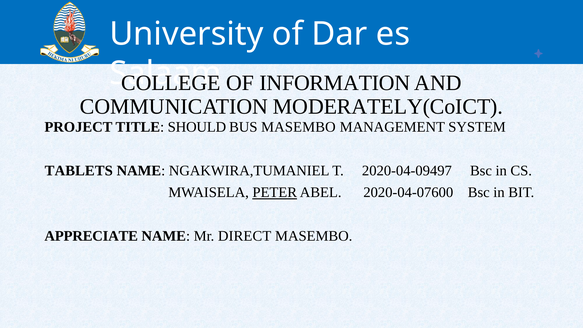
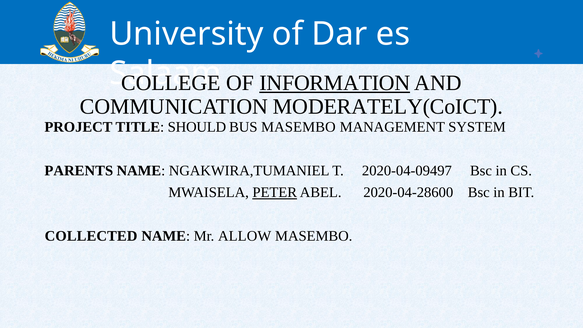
INFORMATION underline: none -> present (335, 83)
TABLETS: TABLETS -> PARENTS (79, 171)
2020-04-07600: 2020-04-07600 -> 2020-04-28600 (408, 192)
APPRECIATE: APPRECIATE -> COLLECTED (91, 236)
DIRECT: DIRECT -> ALLOW (245, 236)
